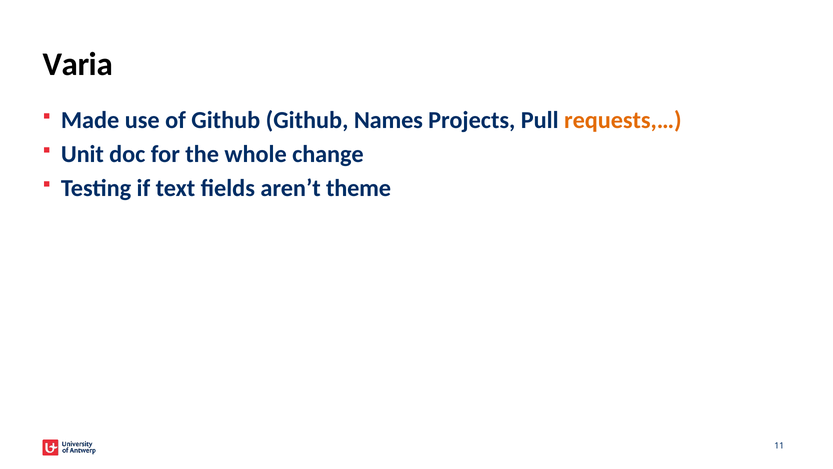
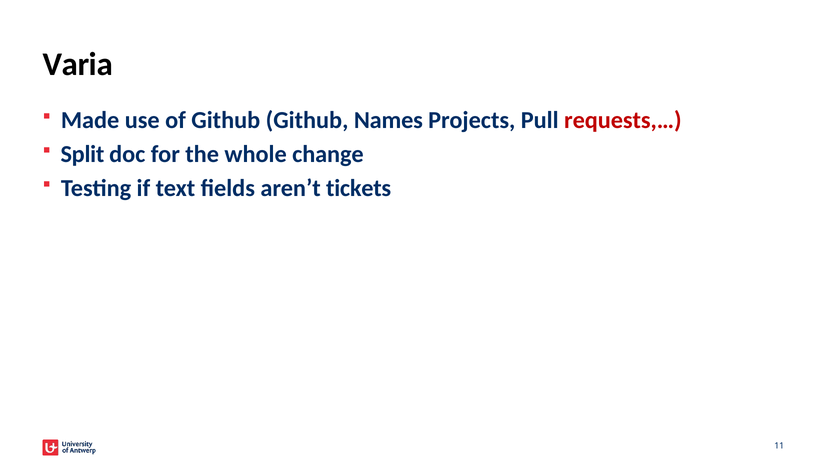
requests,… colour: orange -> red (623, 120)
Unit: Unit -> Split (82, 154)
theme: theme -> tickets (359, 188)
